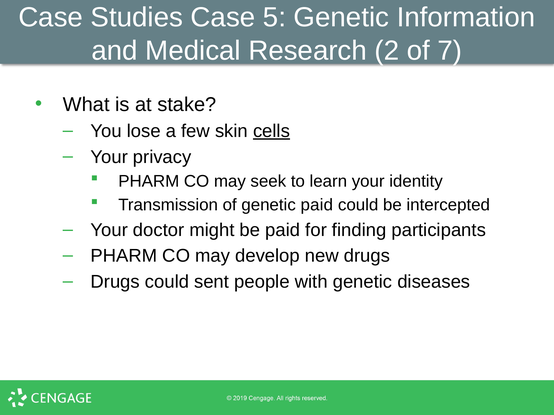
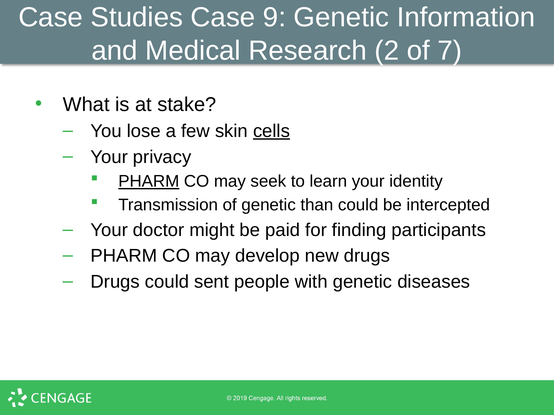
5: 5 -> 9 (274, 17)
PHARM underline: none -> present (149, 182)
genetic paid: paid -> than (317, 205)
